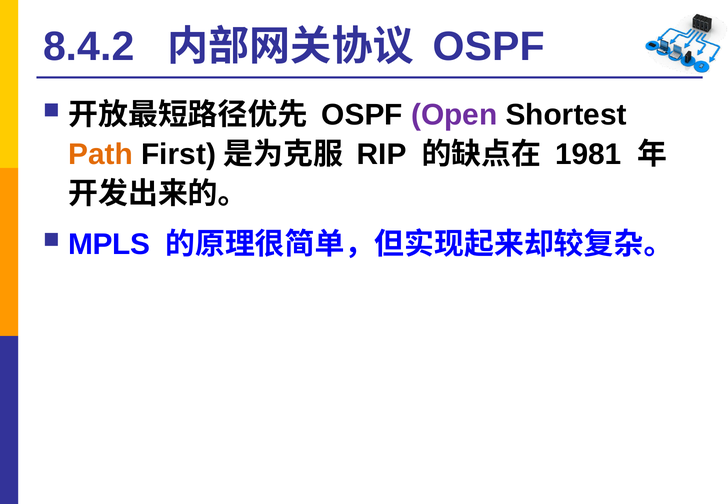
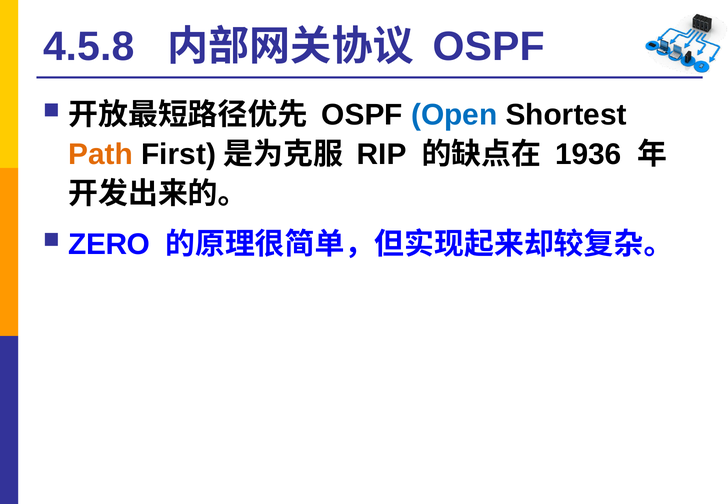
8.4.2: 8.4.2 -> 4.5.8 (89, 47)
Open colour: purple -> blue (454, 115)
1981: 1981 -> 1936 (588, 154)
MPLS: MPLS -> ZERO (109, 244)
